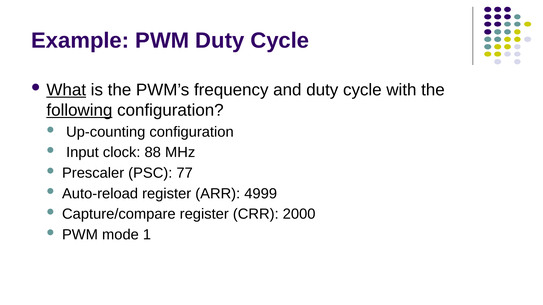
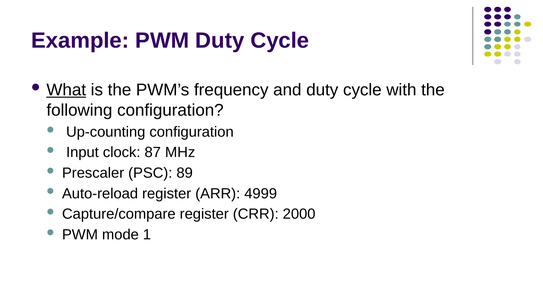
following underline: present -> none (79, 110)
88: 88 -> 87 (153, 153)
77: 77 -> 89 (185, 173)
